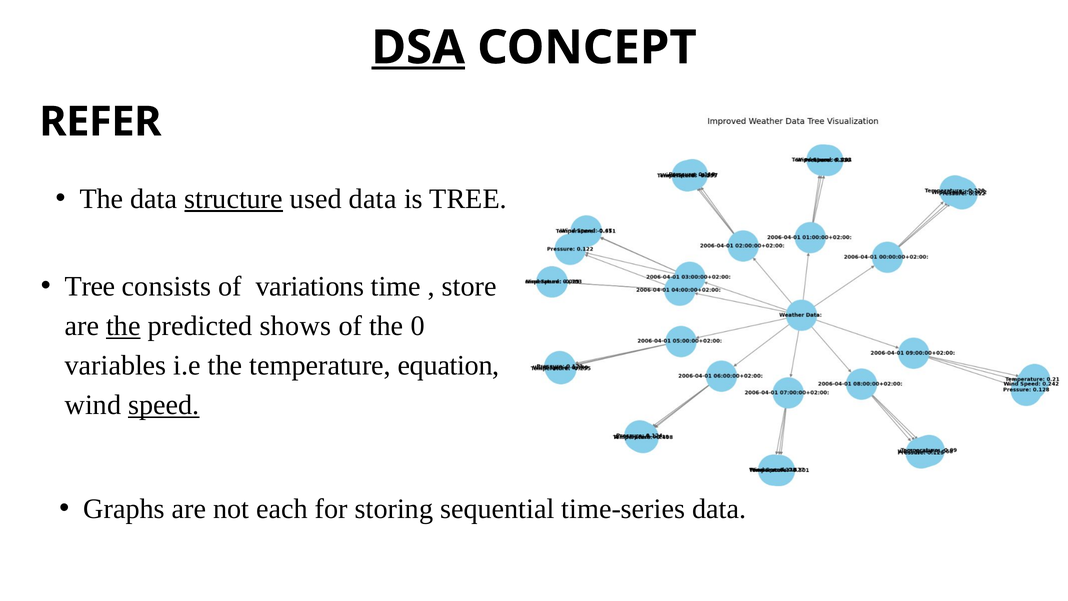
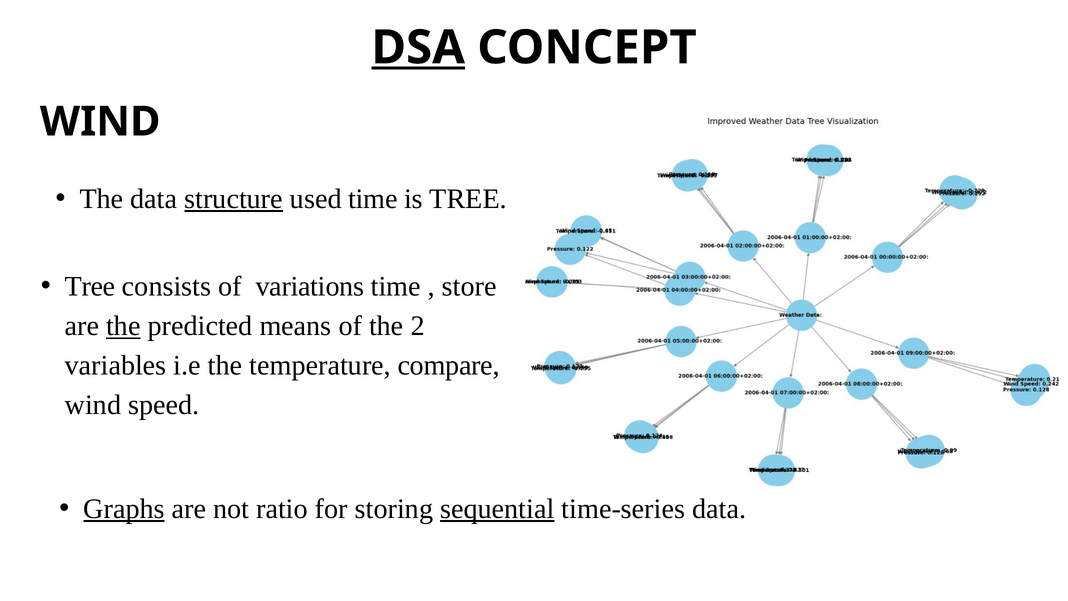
REFER: REFER -> WIND (100, 122)
used data: data -> time (373, 199)
shows: shows -> means (295, 326)
0: 0 -> 2 (418, 326)
equation: equation -> compare (449, 365)
speed underline: present -> none (164, 405)
Graphs underline: none -> present (124, 509)
each: each -> ratio (282, 509)
sequential underline: none -> present (497, 509)
